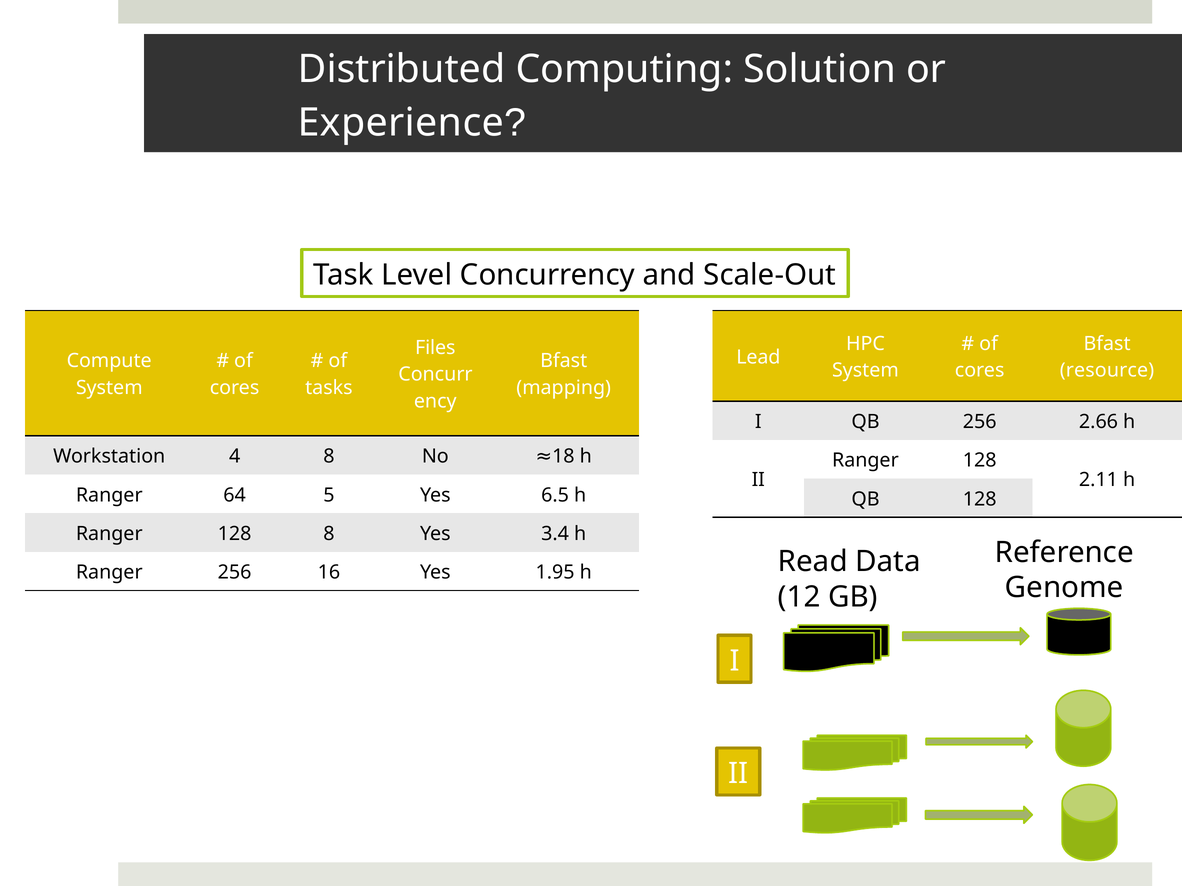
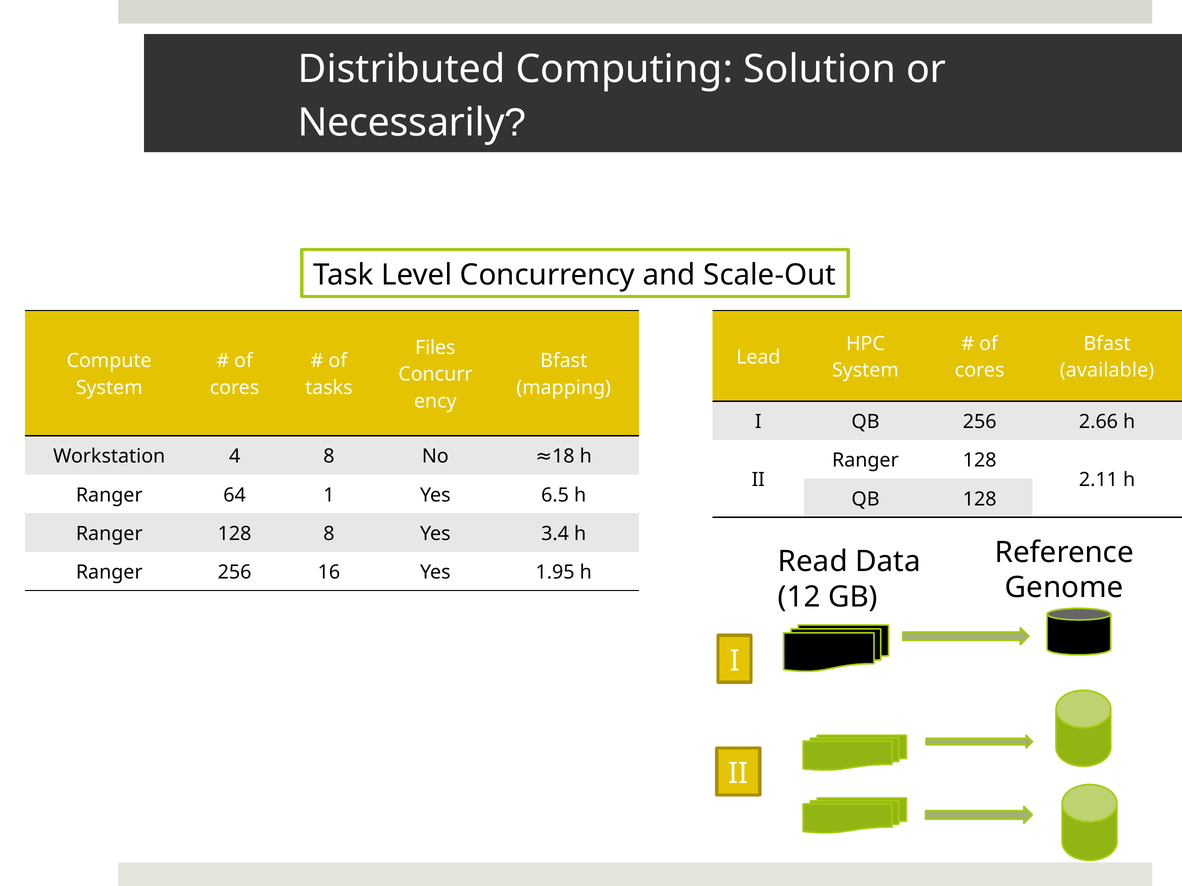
Experience: Experience -> Necessarily (401, 123)
resource: resource -> available (1107, 371)
5: 5 -> 1 (329, 495)
